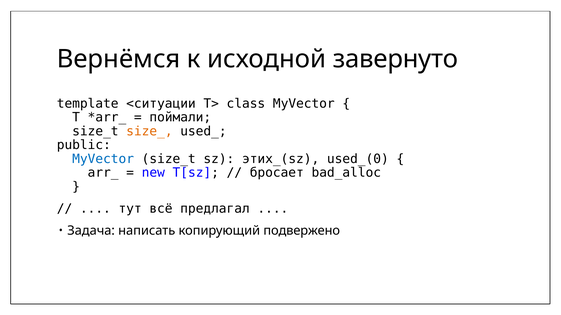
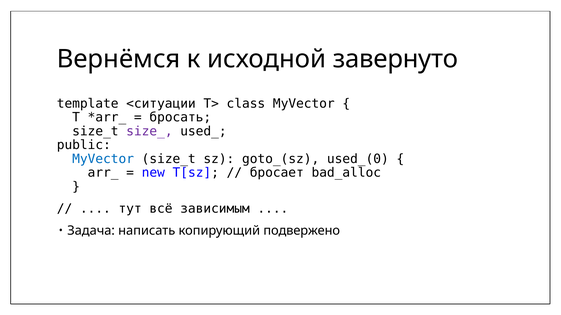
поймали: поймали -> бросать (180, 118)
size_ colour: orange -> purple (149, 131)
этих_(sz: этих_(sz -> goto_(sz (281, 159)
предлагал: предлагал -> зависимым (215, 209)
